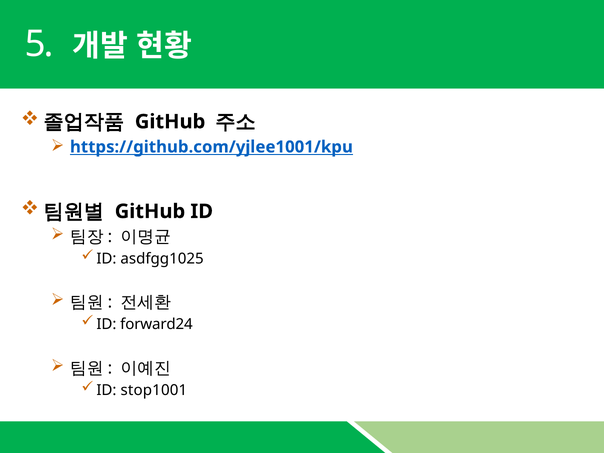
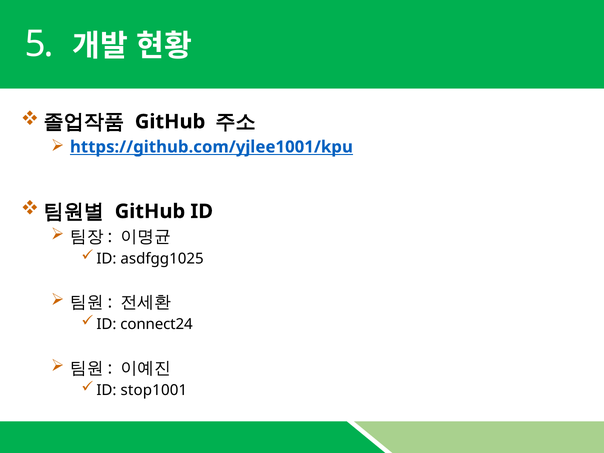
forward24: forward24 -> connect24 (156, 324)
